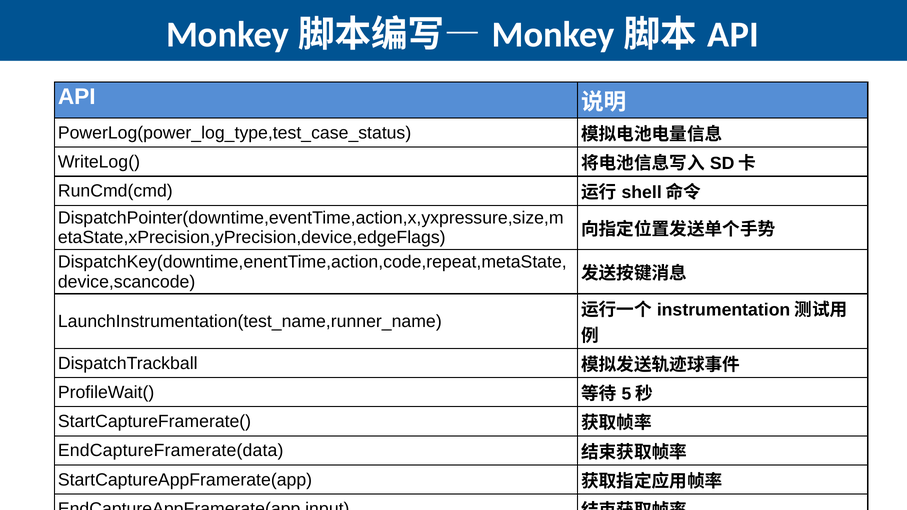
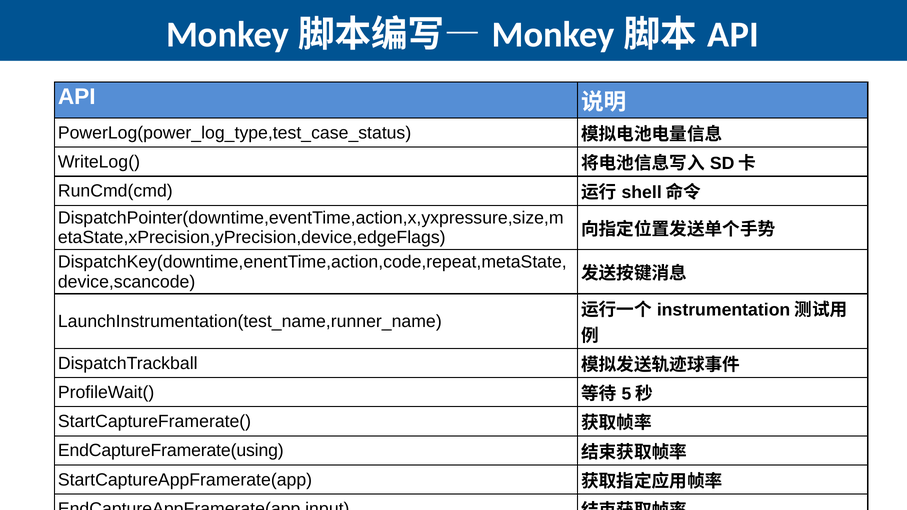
EndCaptureFramerate(data: EndCaptureFramerate(data -> EndCaptureFramerate(using (171, 451)
